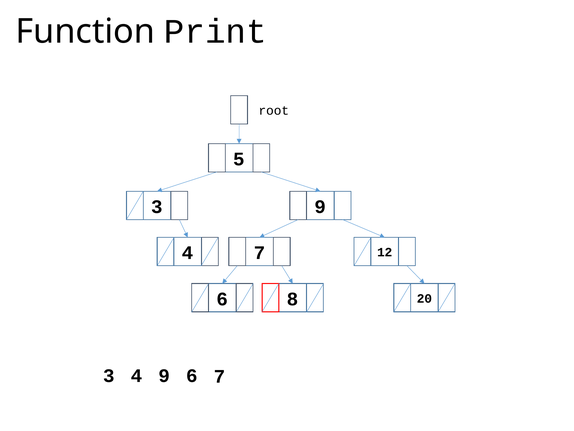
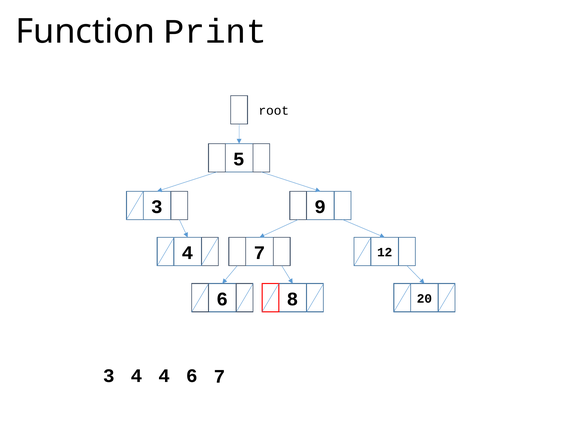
4 9: 9 -> 4 (164, 375)
